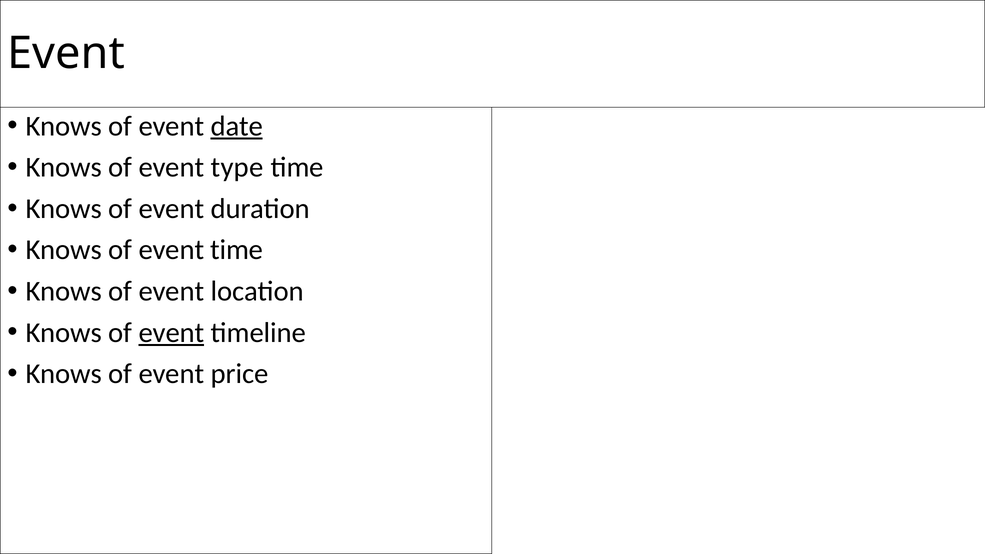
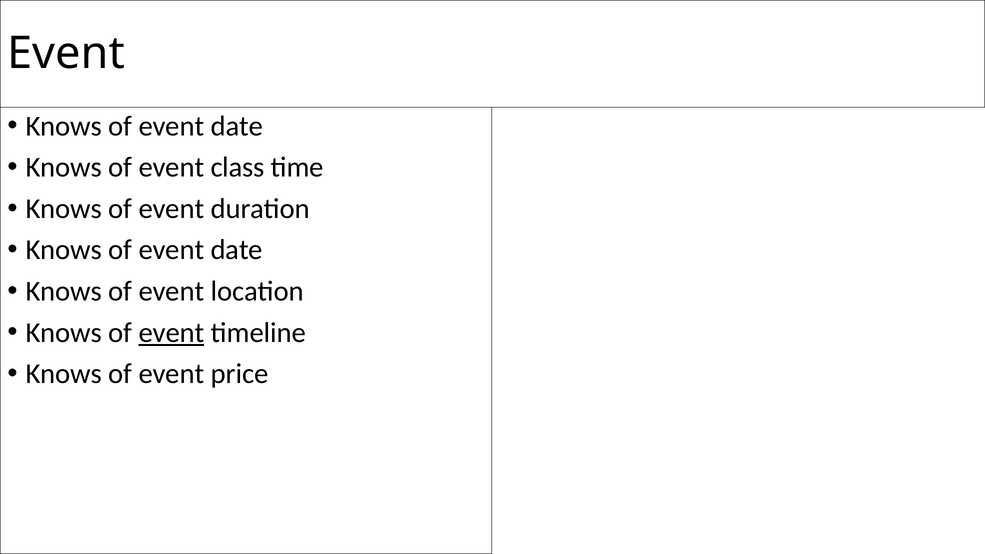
date underline: present -> none (237, 126)
type: type -> class (237, 167)
time: time -> date (237, 250)
